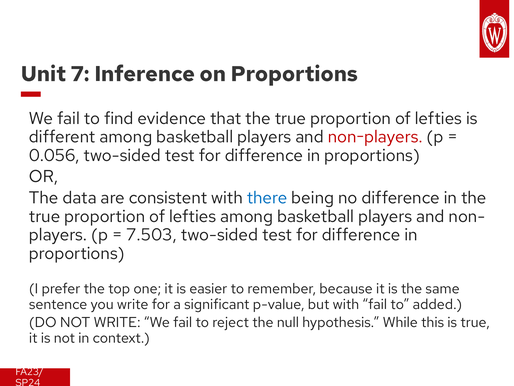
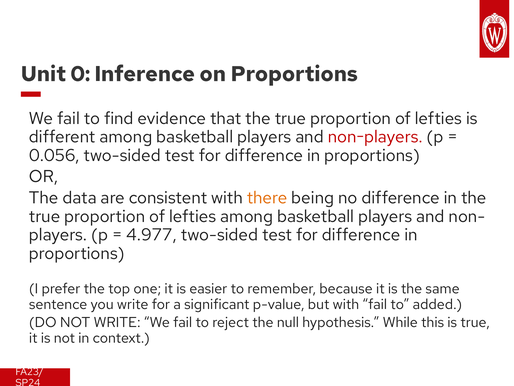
7: 7 -> 0 (80, 74)
there colour: blue -> orange (267, 198)
7.503: 7.503 -> 4.977 (151, 235)
